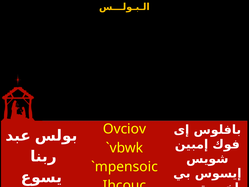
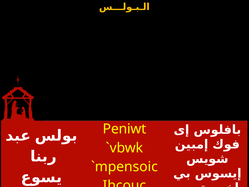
Ovciov: Ovciov -> Peniwt (125, 129)
